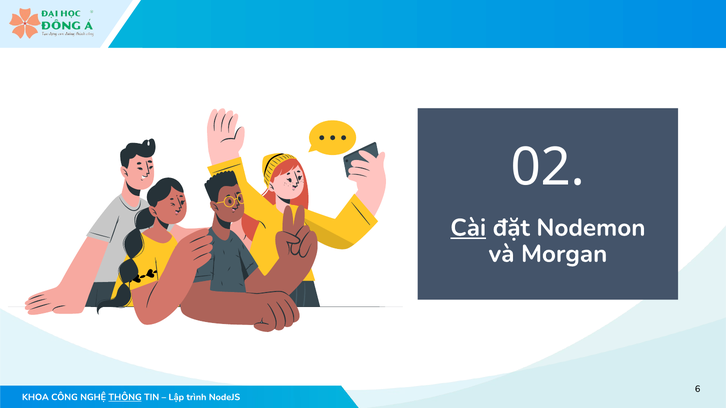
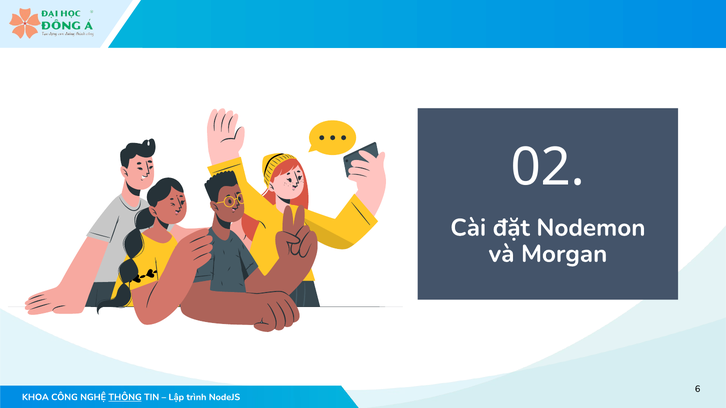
Cài underline: present -> none (468, 228)
